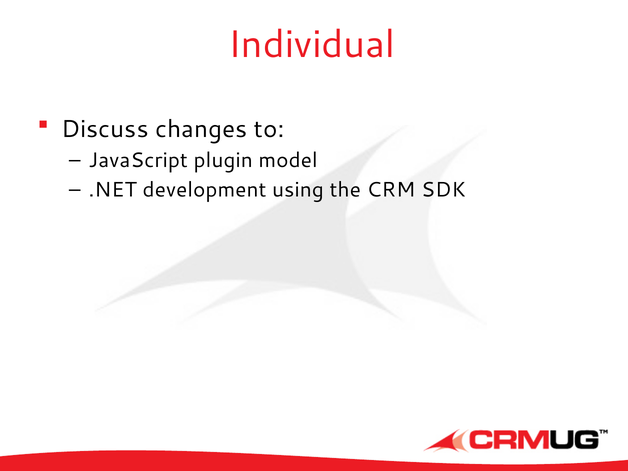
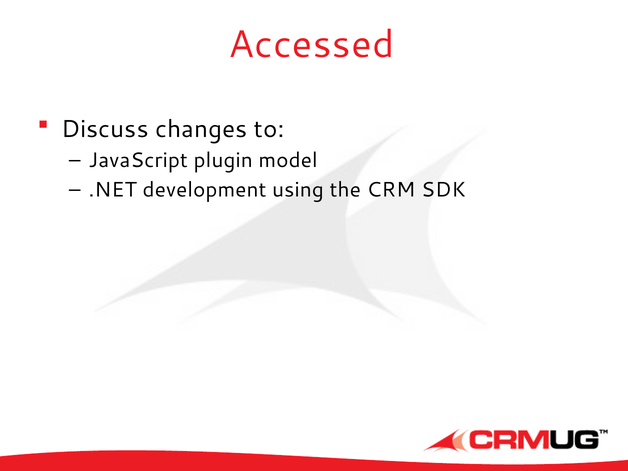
Individual: Individual -> Accessed (311, 44)
